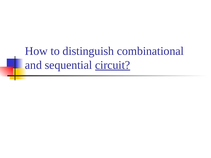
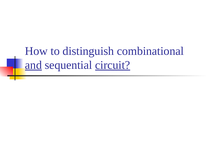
and underline: none -> present (33, 65)
